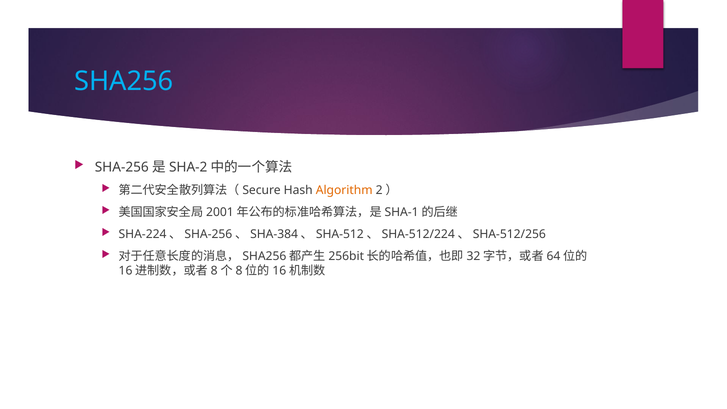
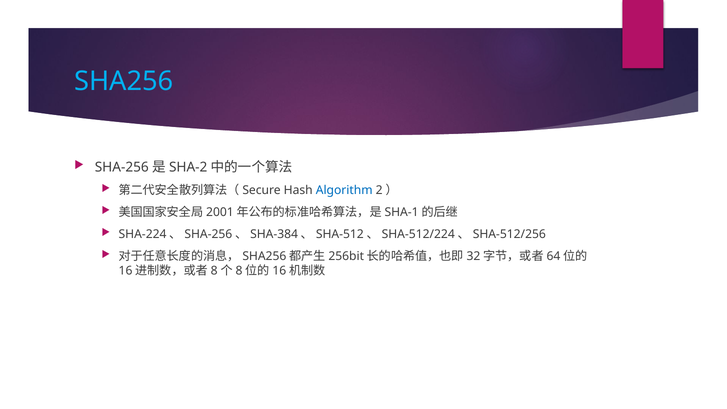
Algorithm colour: orange -> blue (344, 190)
